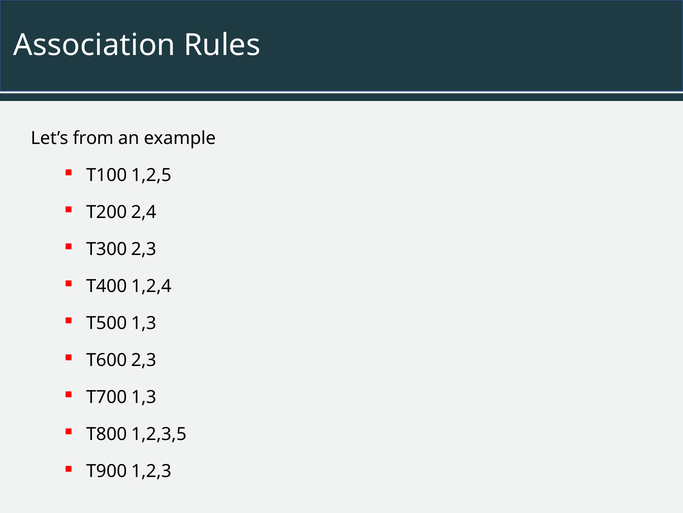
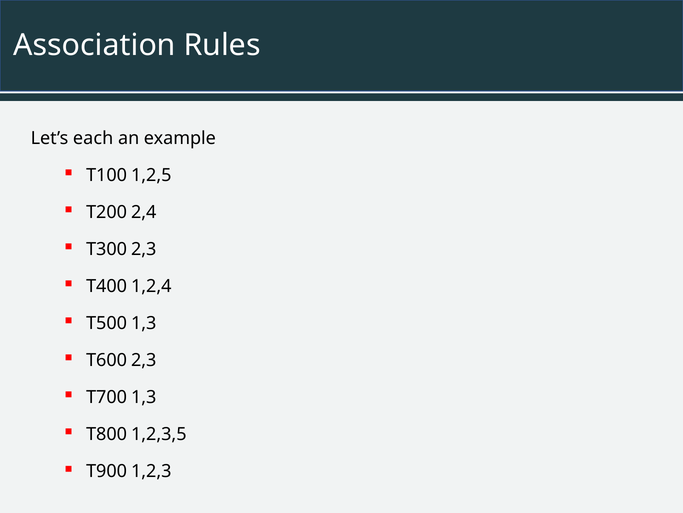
from: from -> each (93, 138)
